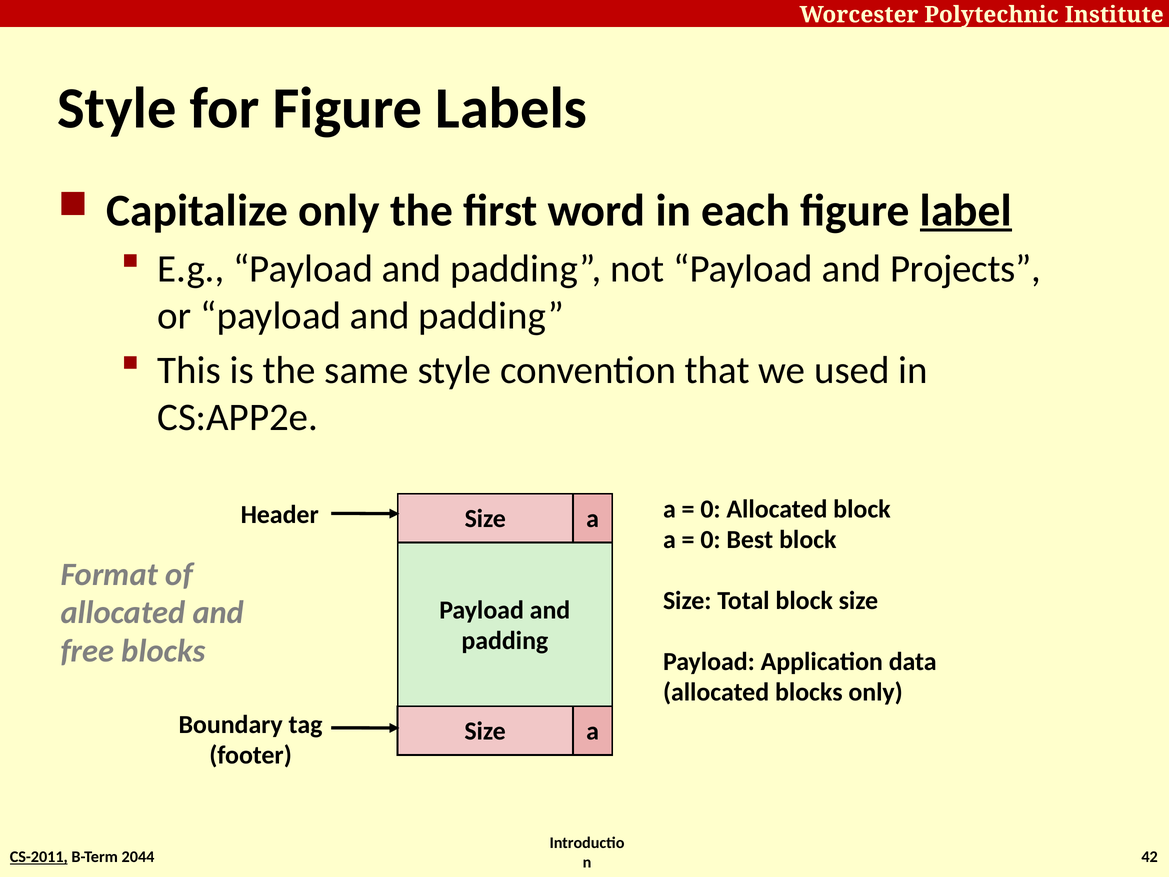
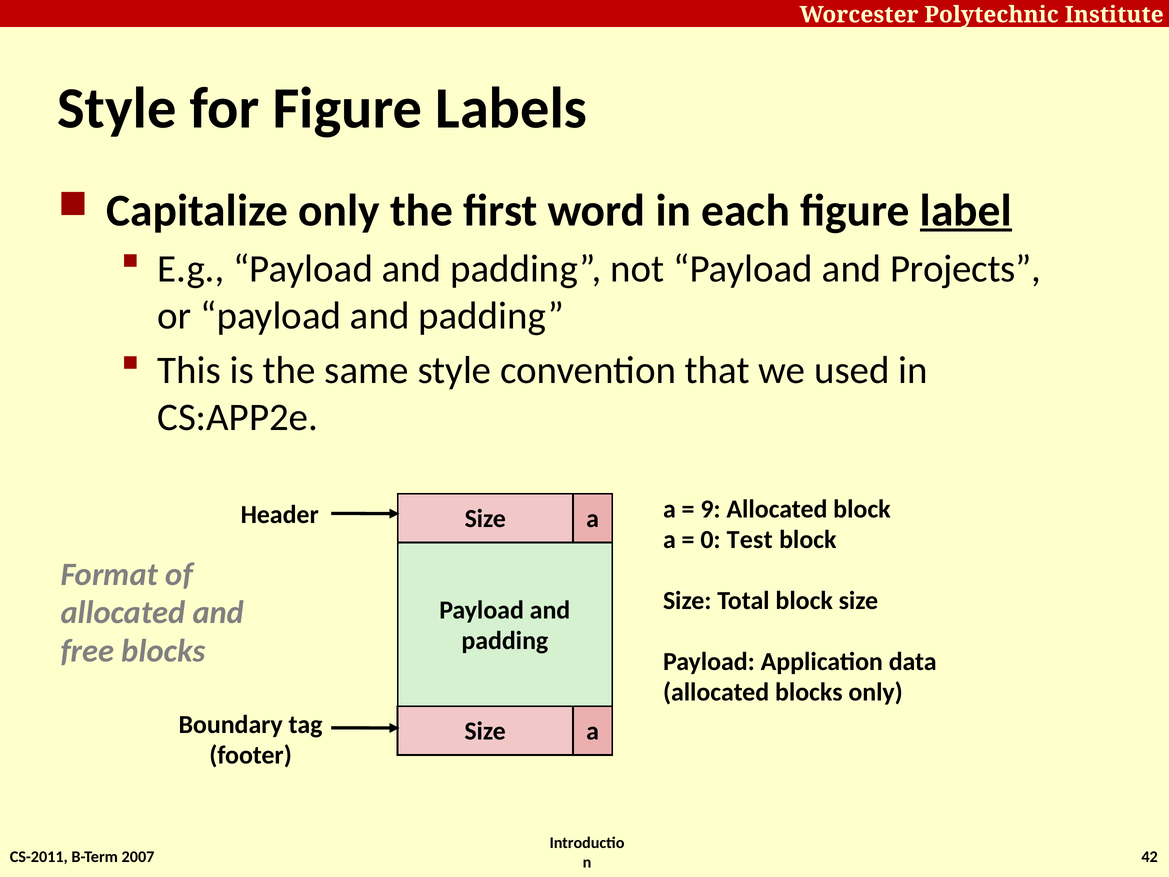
0: 0 -> 9 (711, 509)
Best: Best -> Test (750, 539)
CS-2011 underline: present -> none (39, 857)
2044: 2044 -> 2007 (138, 857)
